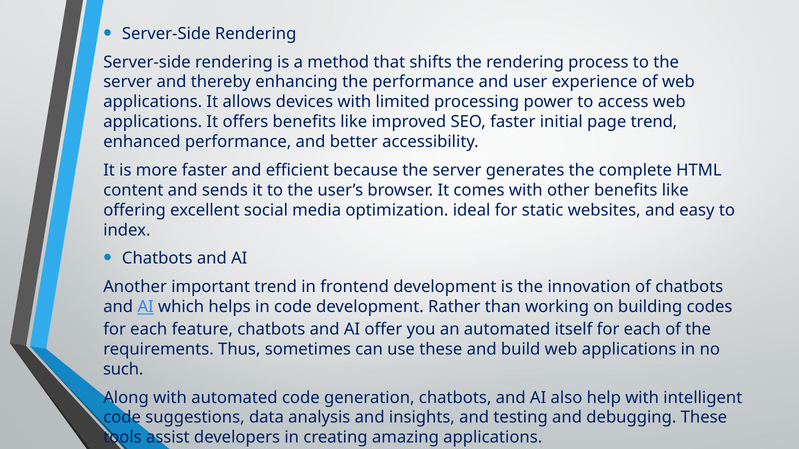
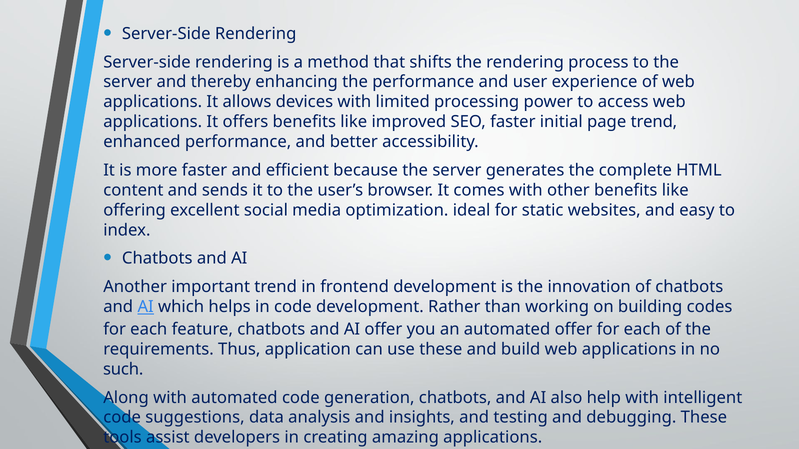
automated itself: itself -> offer (574, 330)
sometimes: sometimes -> application (308, 350)
